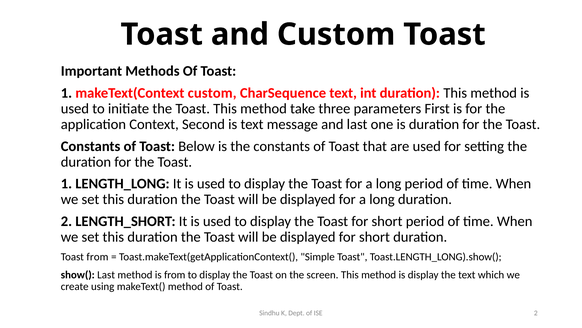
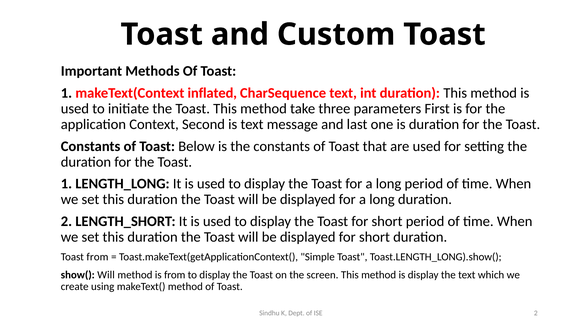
makeText(Context custom: custom -> inflated (212, 93)
show( Last: Last -> Will (106, 274)
